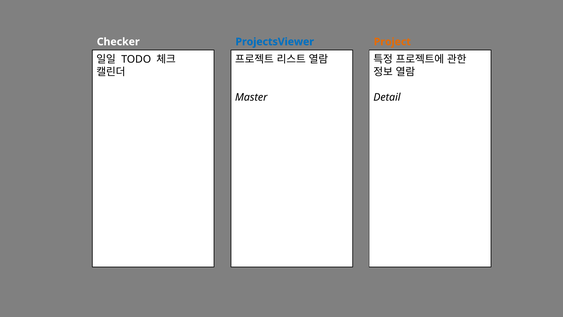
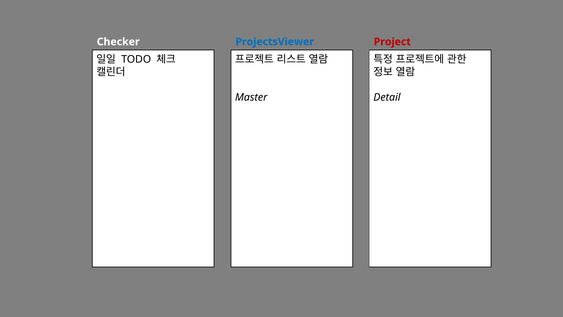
Project colour: orange -> red (392, 42)
